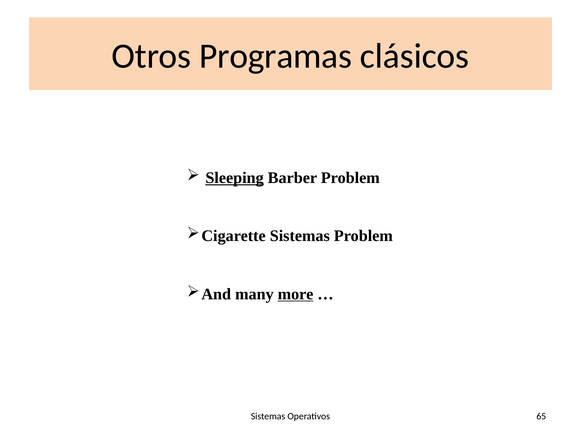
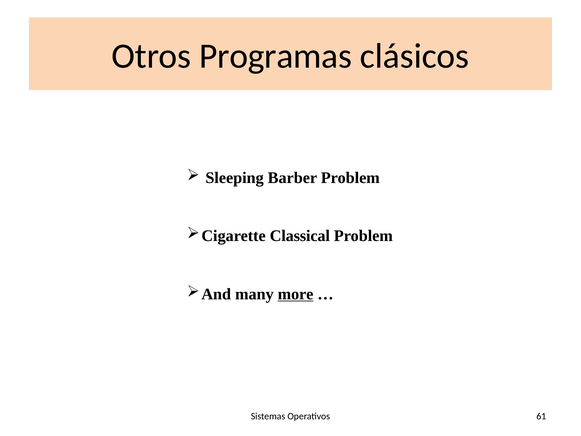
Sleeping underline: present -> none (235, 178)
Sistemas: Sistemas -> Classical (300, 236)
65: 65 -> 61 (541, 416)
